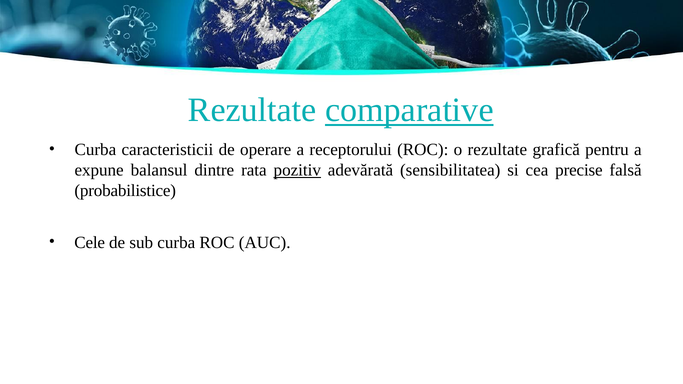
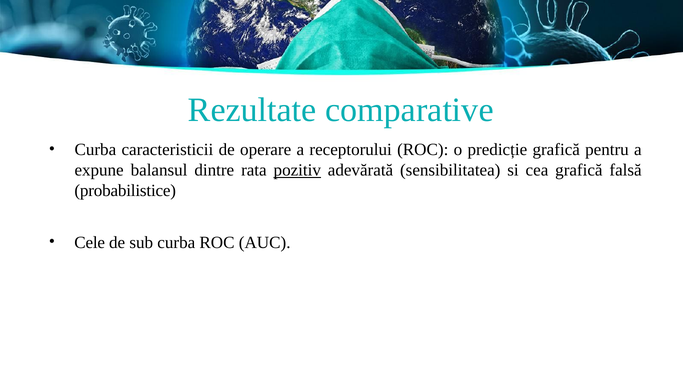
comparative underline: present -> none (409, 110)
o rezultate: rezultate -> predicție (497, 150)
cea precise: precise -> grafică (579, 170)
